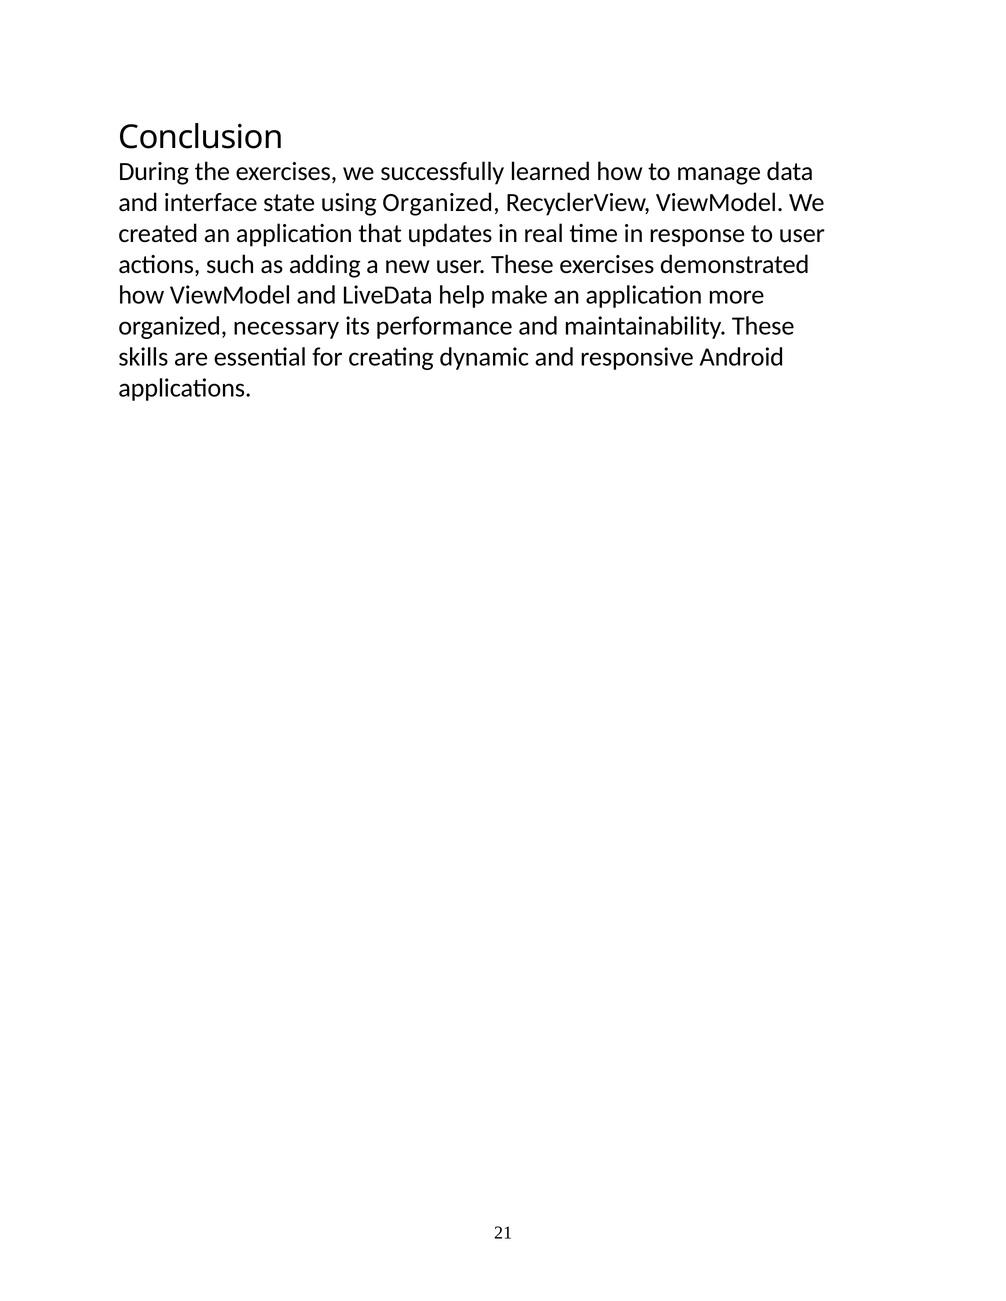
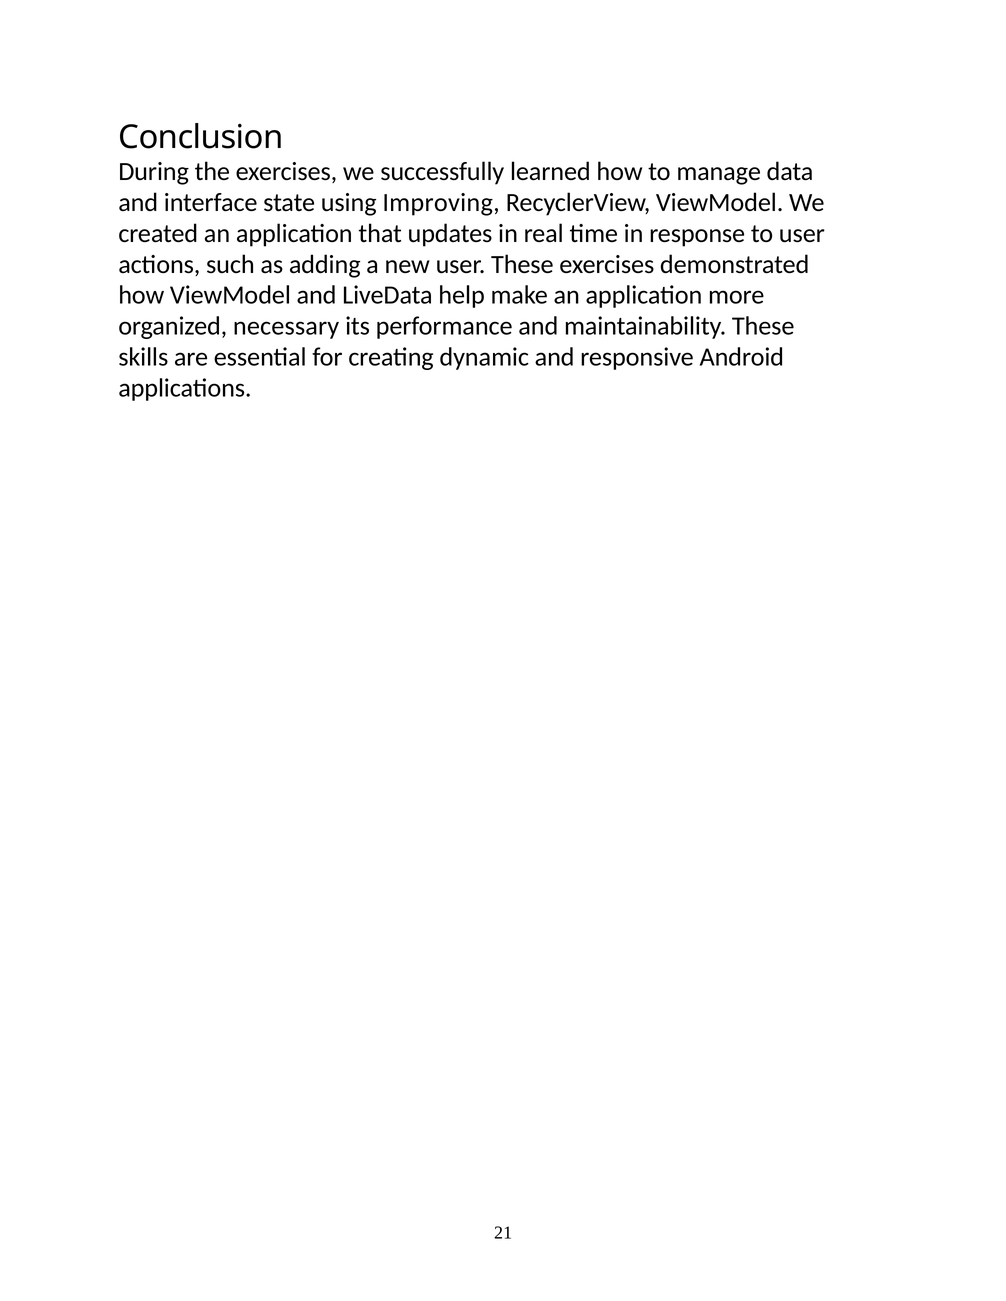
using Organized: Organized -> Improving (441, 203)
